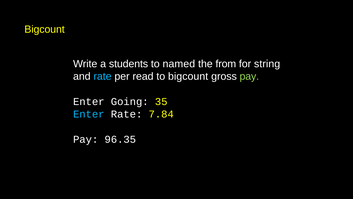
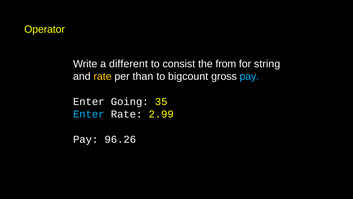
Bigcount: Bigcount -> Operator (45, 29)
students: students -> different (128, 64)
named: named -> consist (179, 64)
rate colour: light blue -> yellow (102, 76)
read: read -> than (143, 76)
pay colour: light green -> light blue (249, 76)
7.84: 7.84 -> 2.99 (161, 114)
96.35: 96.35 -> 96.26 (120, 139)
